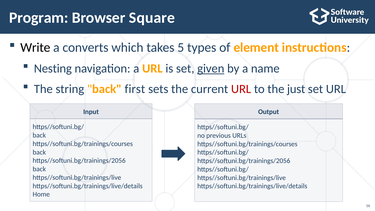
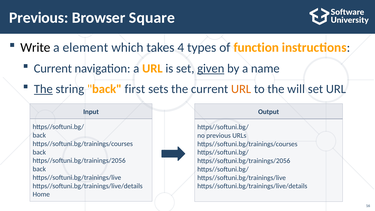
Program: Program -> Previous (39, 18)
converts: converts -> element (85, 48)
5: 5 -> 4 (181, 48)
element: element -> function (256, 48)
Nesting: Nesting -> Current (53, 68)
The underline: none -> present (43, 89)
URL colour: red -> orange (241, 89)
just: just -> will (296, 89)
